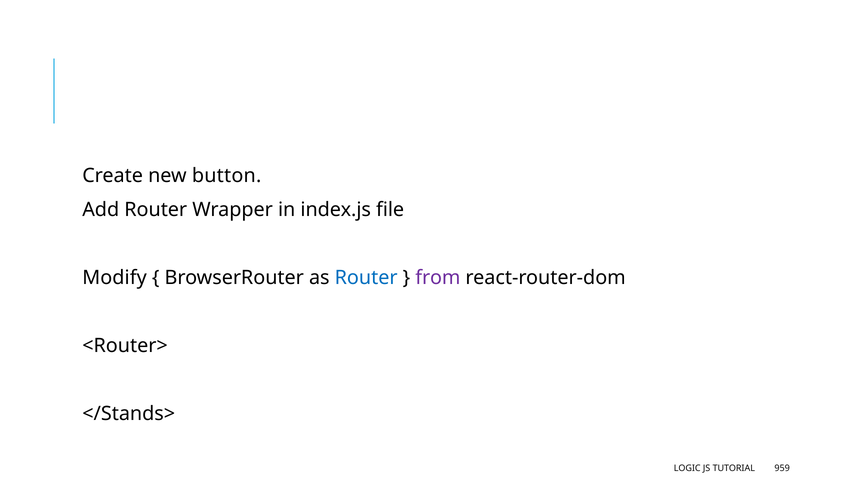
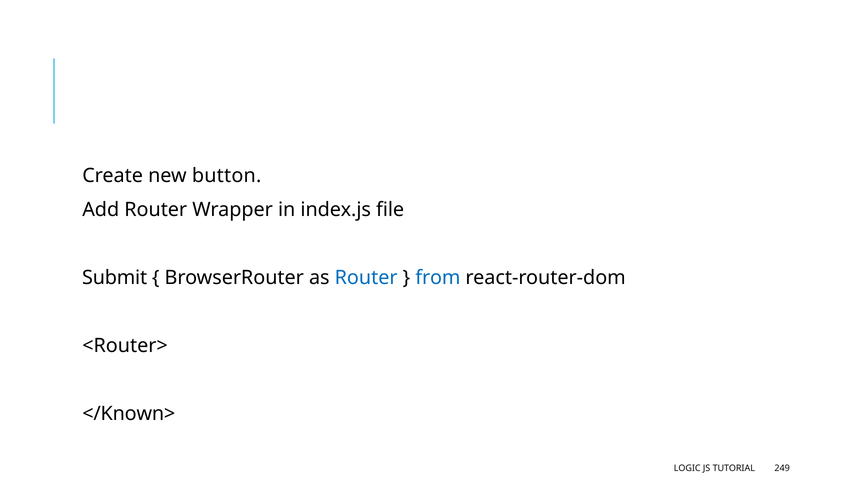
Modify: Modify -> Submit (115, 278)
from colour: purple -> blue (438, 278)
</Stands>: </Stands> -> </Known> (129, 414)
959: 959 -> 249 (782, 468)
